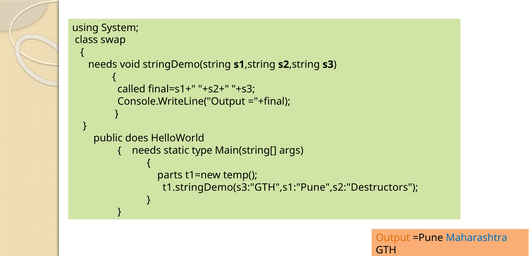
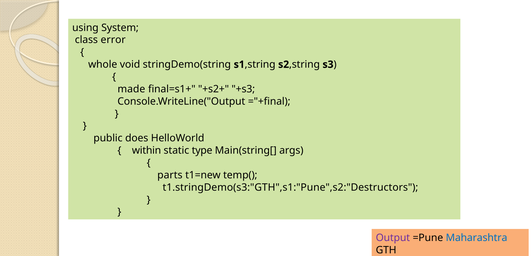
swap: swap -> error (113, 40)
needs: needs -> whole (103, 64)
called: called -> made (131, 89)
needs: needs -> within (147, 150)
Output colour: orange -> purple (393, 238)
